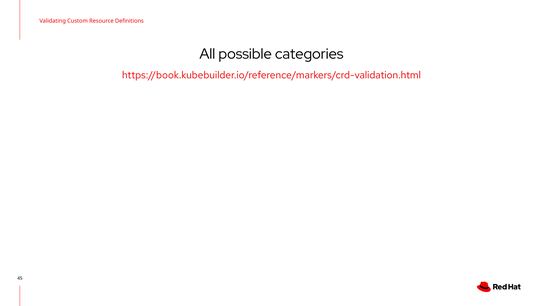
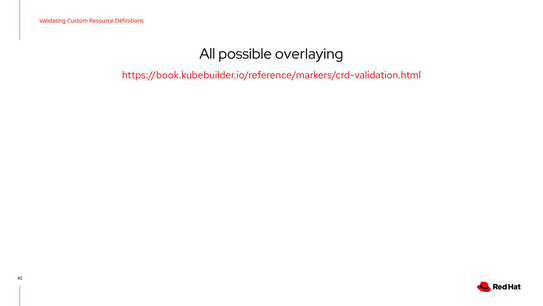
categories: categories -> overlaying (309, 54)
